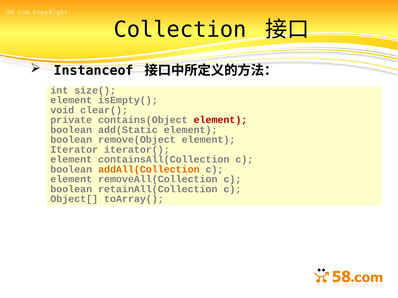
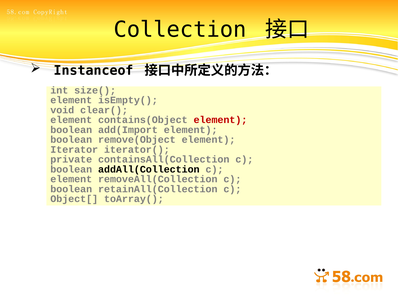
private: private -> element (71, 120)
add(Static: add(Static -> add(Import (128, 130)
element: element -> private (71, 160)
addAll(Collection colour: orange -> black (149, 170)
